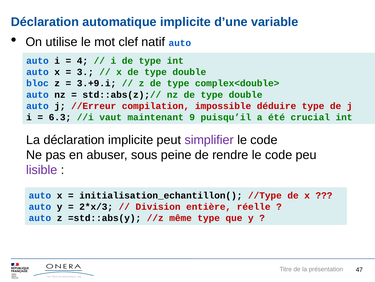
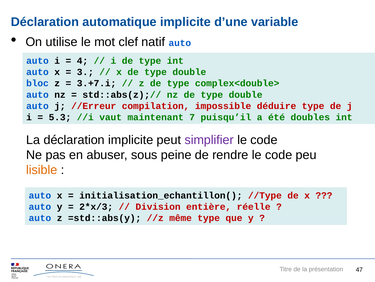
3.+9.i: 3.+9.i -> 3.+7.i (97, 83)
6.3: 6.3 -> 5.3 (60, 117)
9: 9 -> 7 (192, 117)
crucial: crucial -> doubles (310, 117)
lisible colour: purple -> orange (42, 170)
